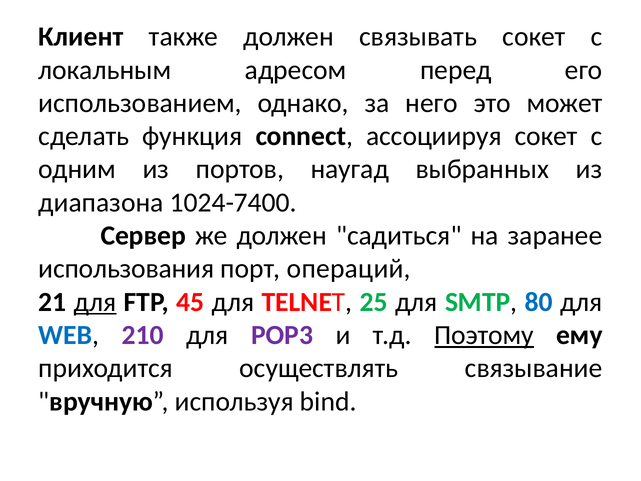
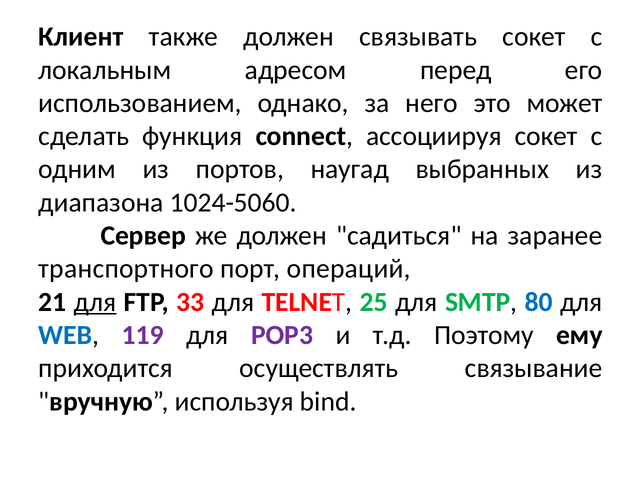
1024-7400: 1024-7400 -> 1024-5060 (233, 202)
использования: использования -> транспортного (126, 269)
45: 45 -> 33 (190, 302)
210: 210 -> 119 (143, 335)
Поэтому underline: present -> none (484, 335)
